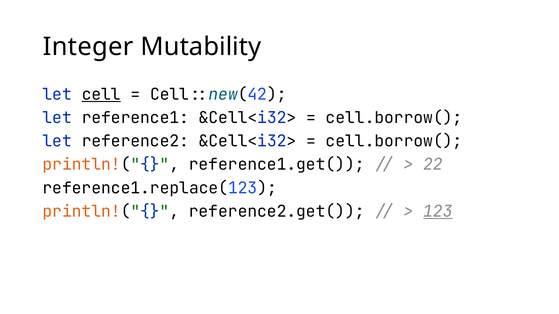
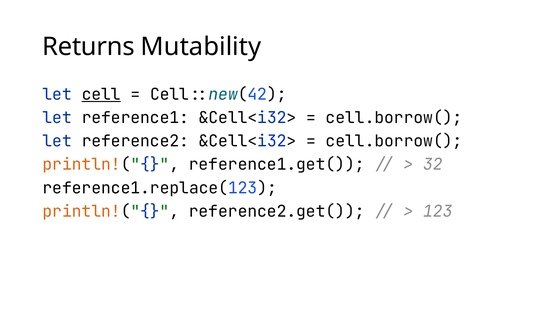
Integer: Integer -> Returns (88, 47)
22: 22 -> 32 (433, 165)
123 underline: present -> none (438, 212)
